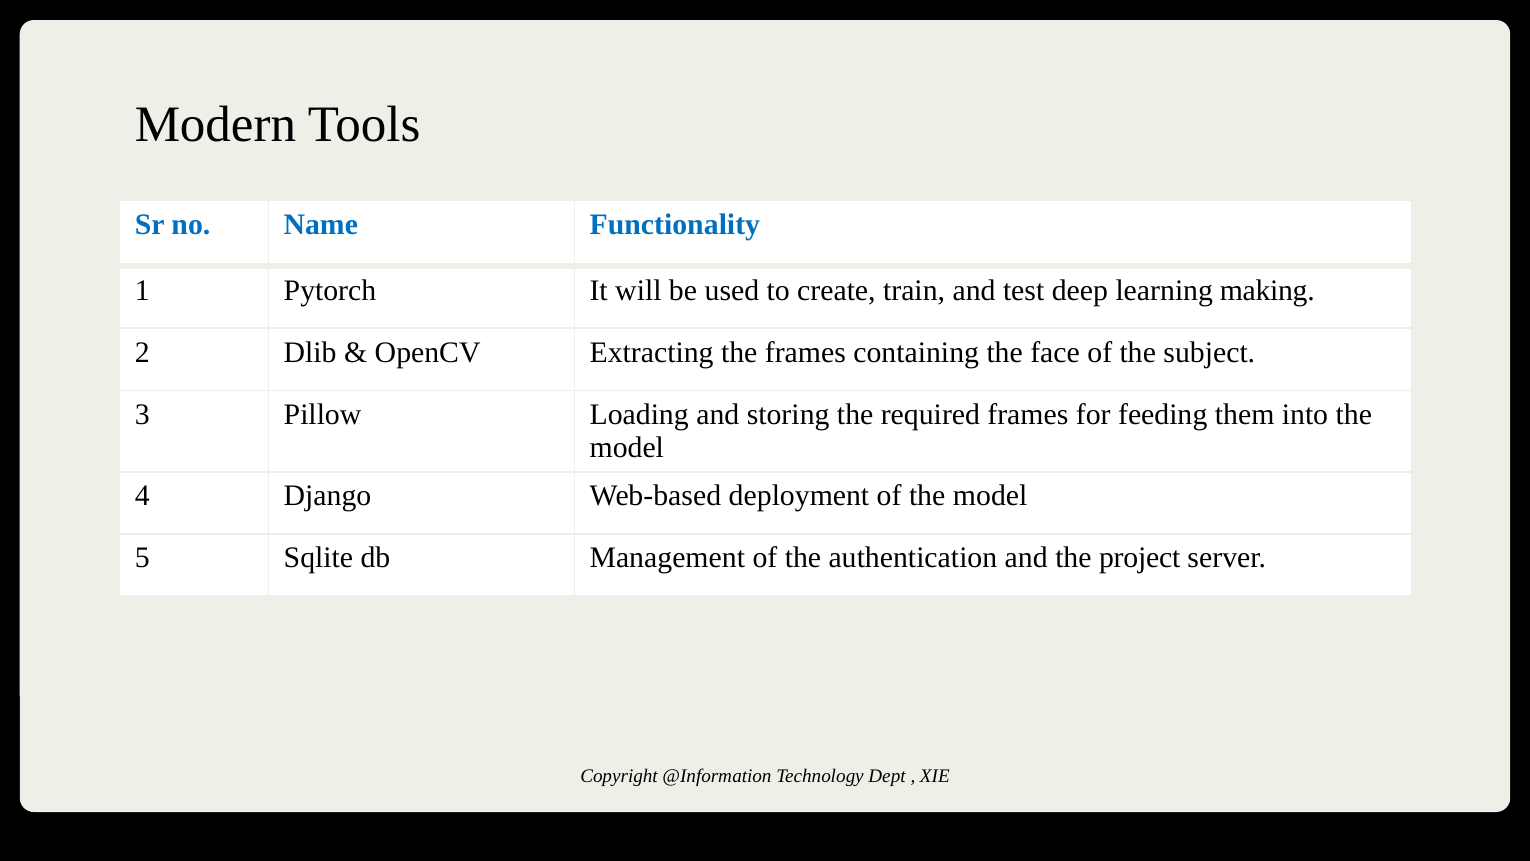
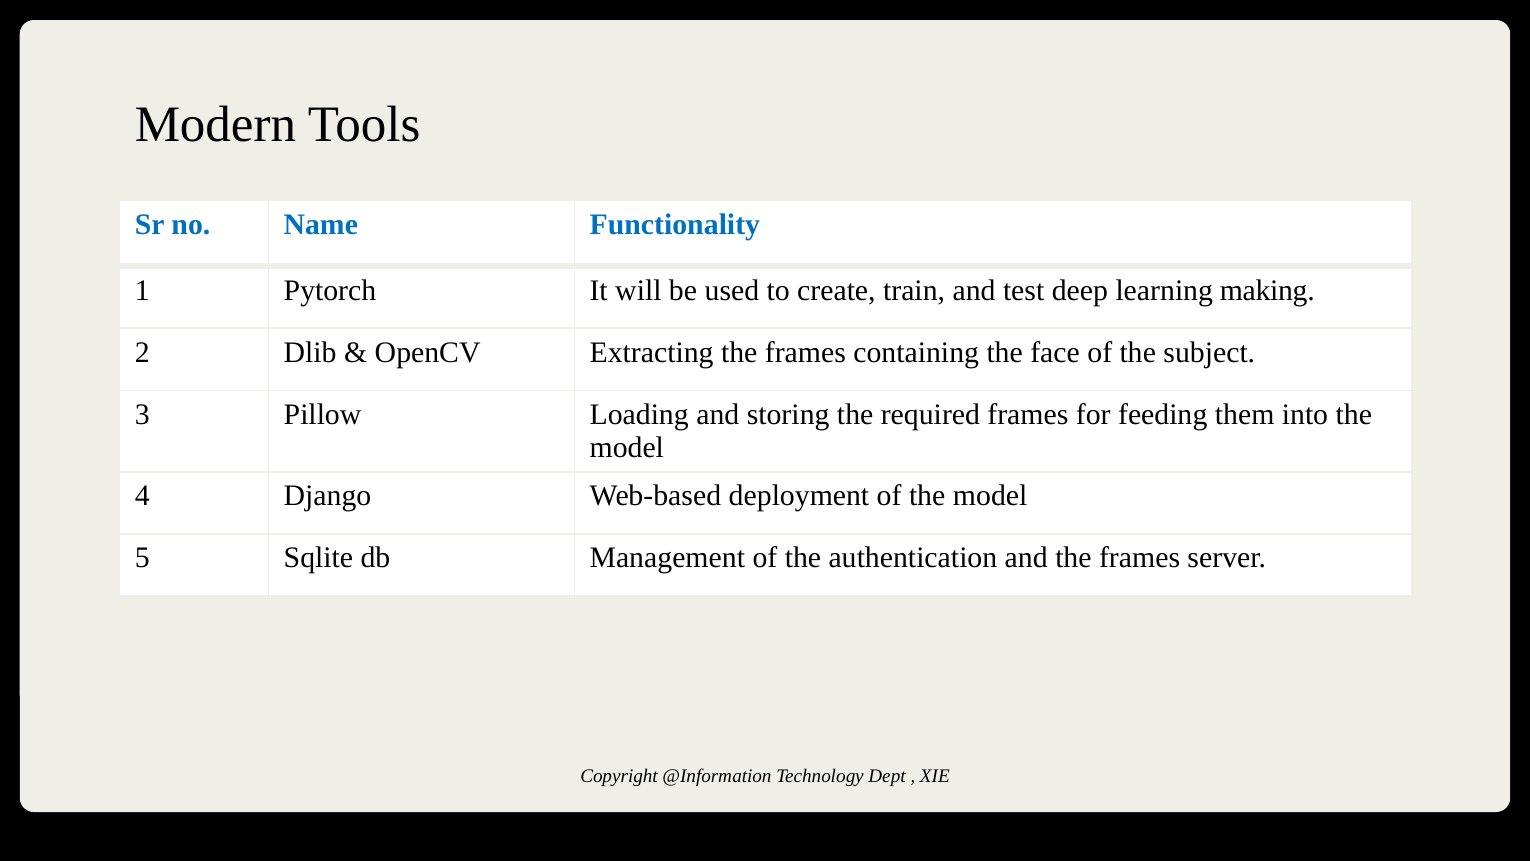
and the project: project -> frames (1140, 558)
